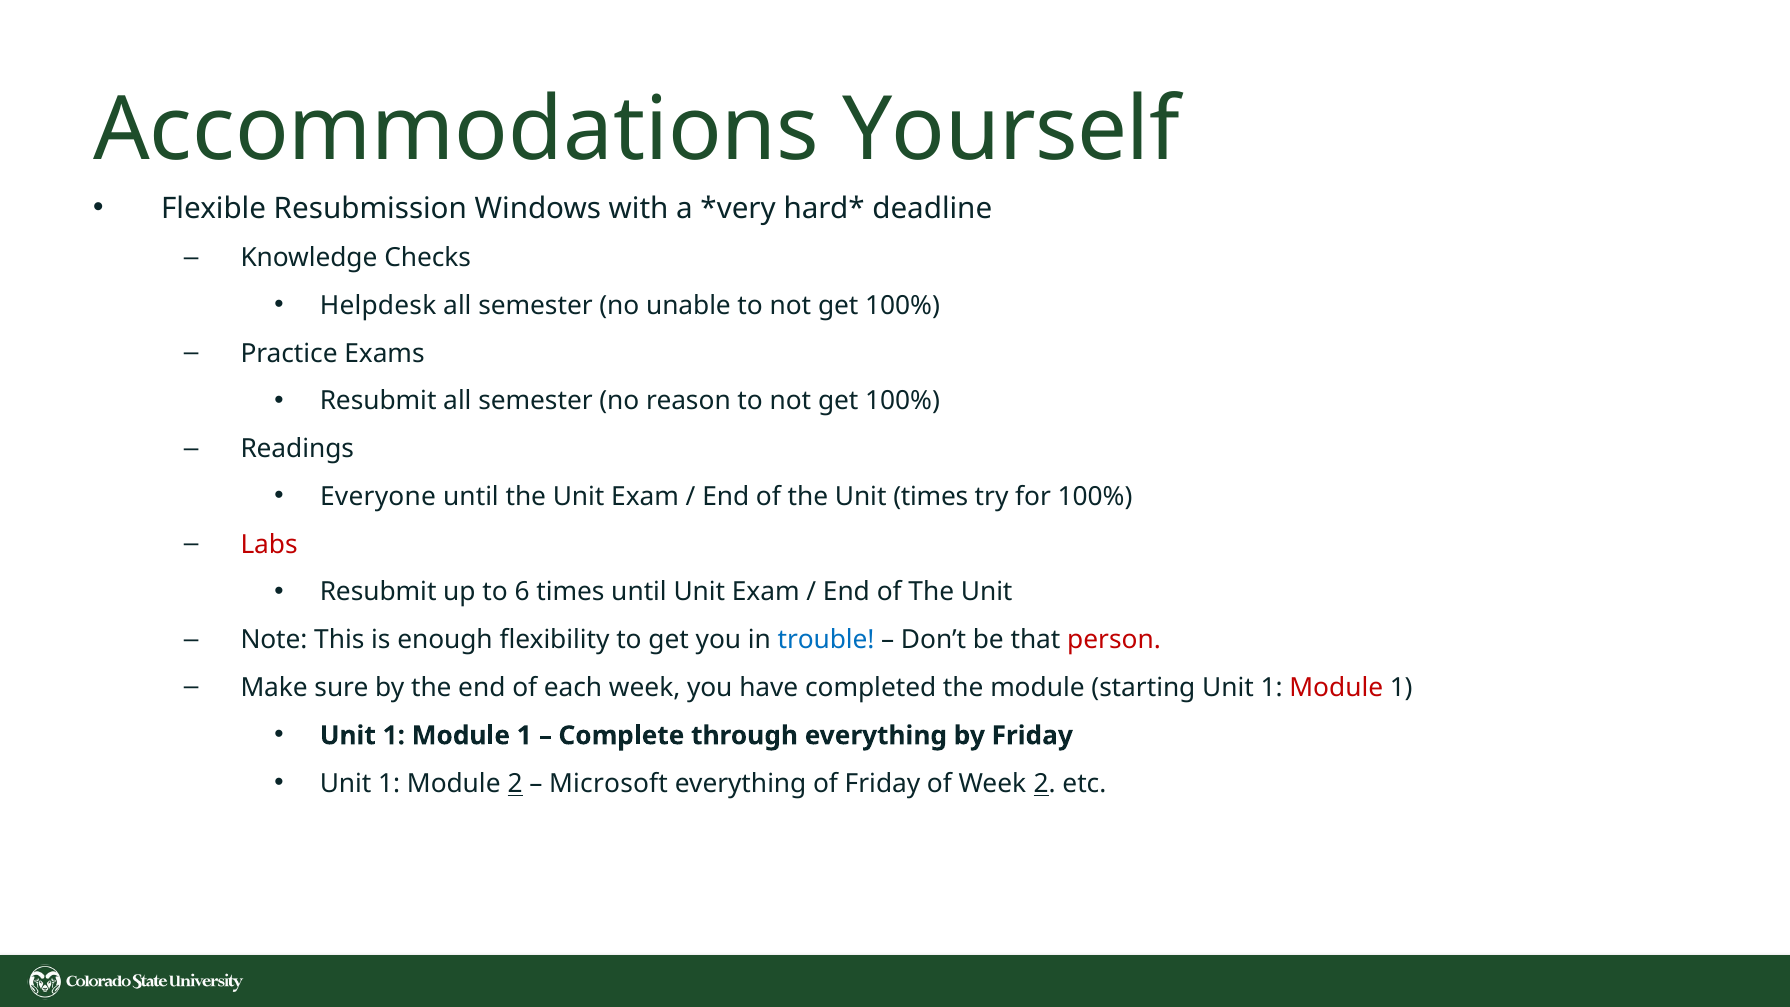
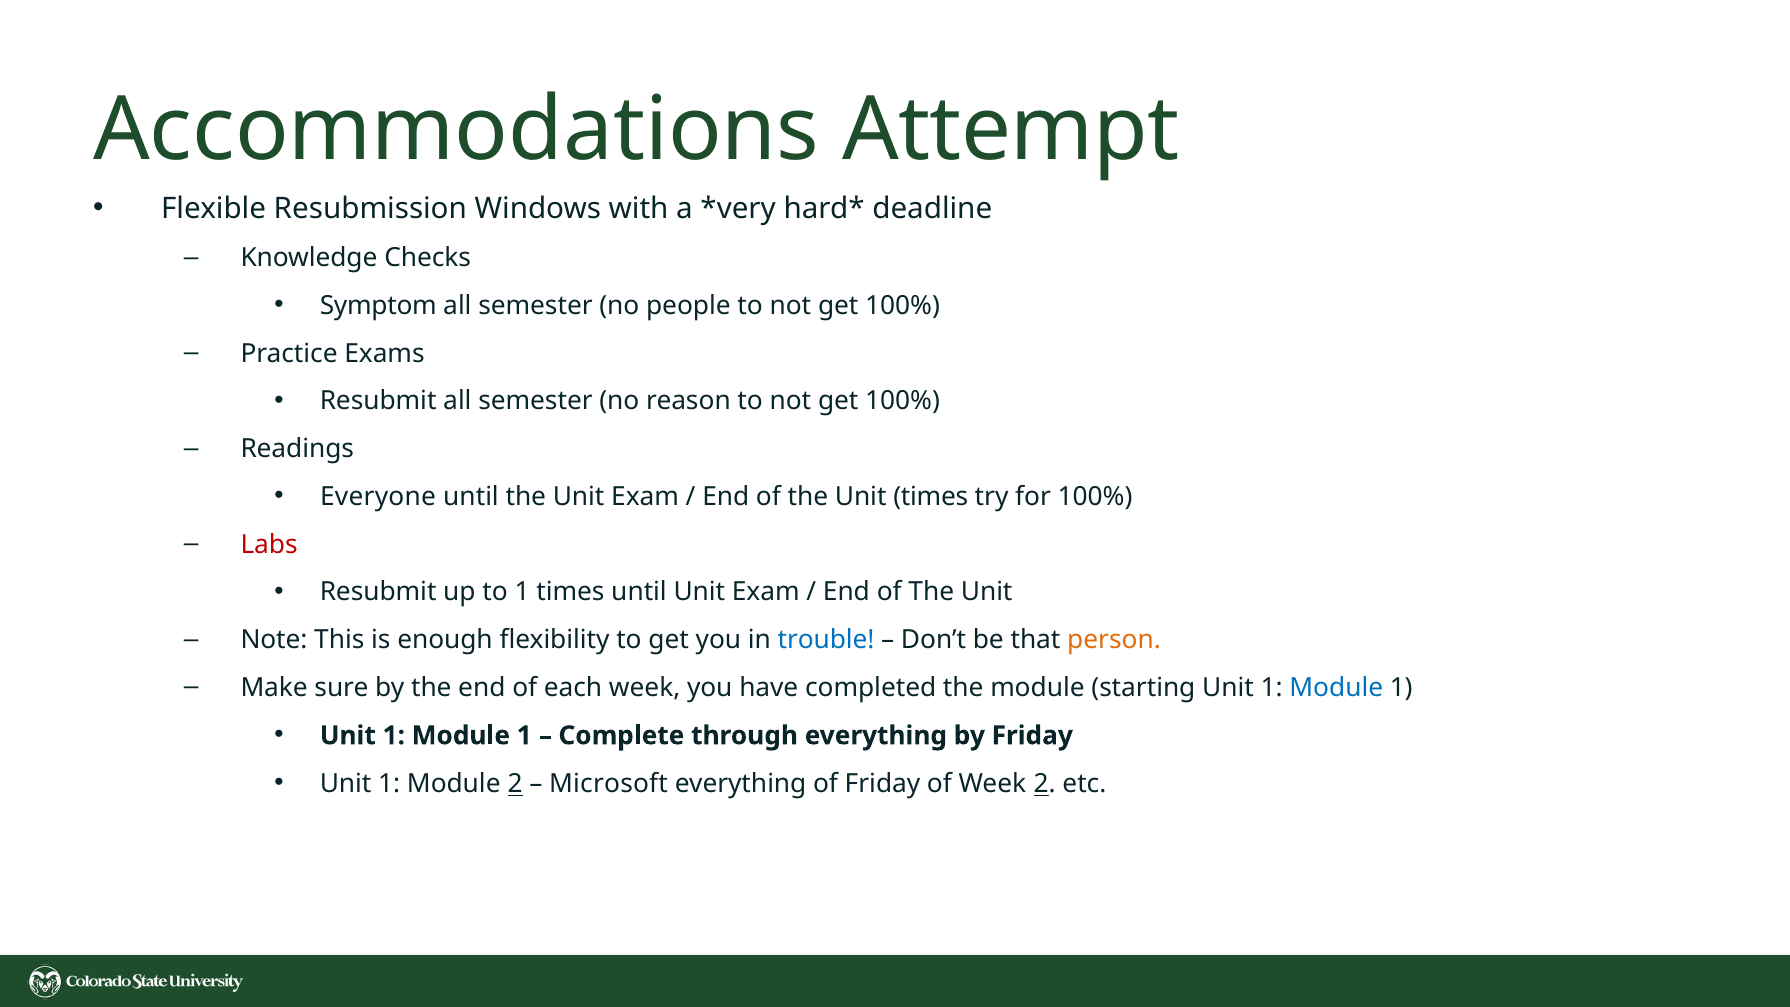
Yourself: Yourself -> Attempt (1011, 131)
Helpdesk: Helpdesk -> Symptom (378, 306)
unable: unable -> people (688, 306)
to 6: 6 -> 1 (522, 592)
person colour: red -> orange (1114, 640)
Module colour: red -> blue (1336, 688)
